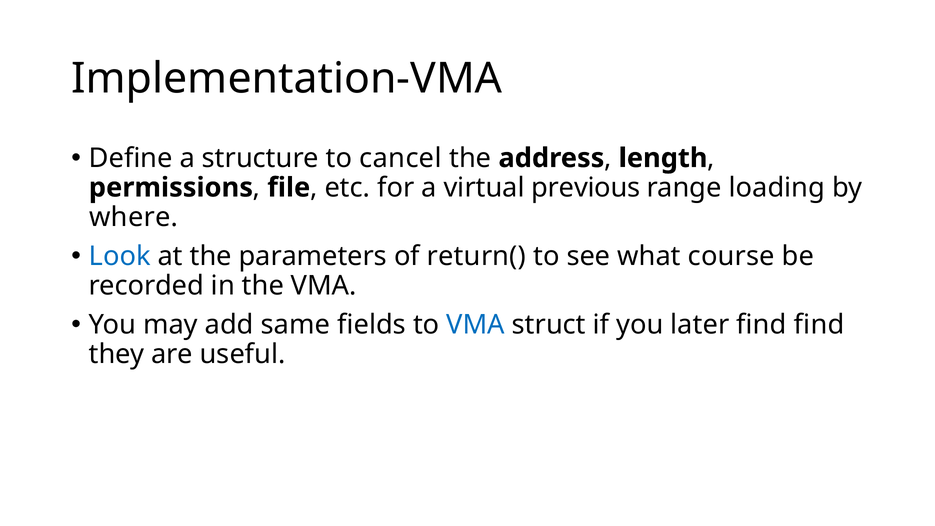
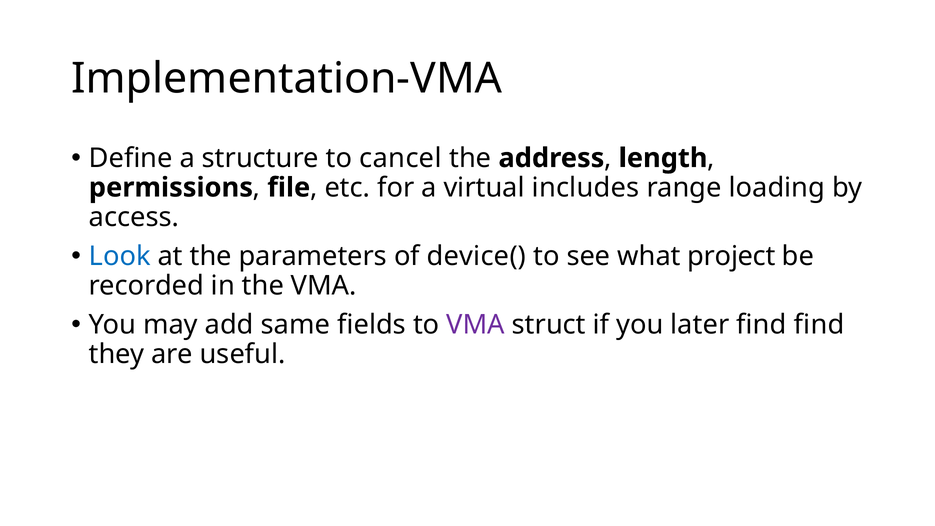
previous: previous -> includes (586, 188)
where: where -> access (134, 217)
return(: return( -> device( (476, 256)
course: course -> project (731, 256)
VMA colour: blue -> purple (476, 325)
